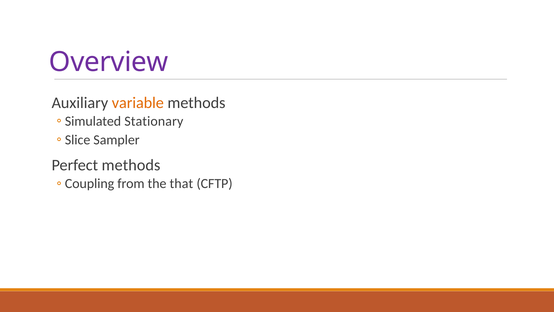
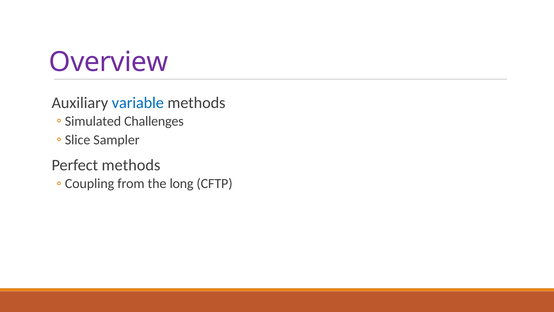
variable colour: orange -> blue (138, 103)
Stationary: Stationary -> Challenges (154, 121)
that: that -> long (182, 184)
